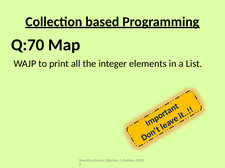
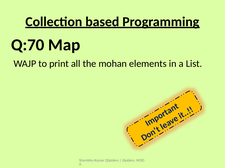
integer: integer -> mohan (113, 64)
